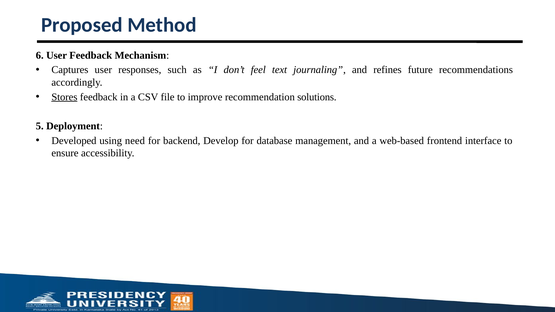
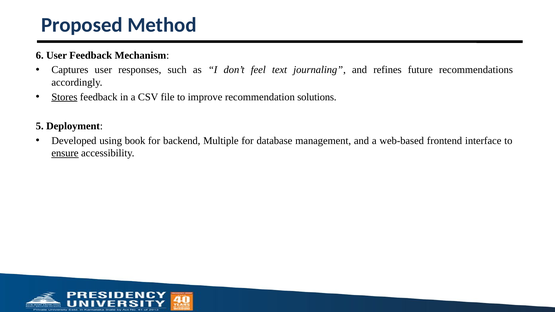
need: need -> book (135, 141)
Develop: Develop -> Multiple (221, 141)
ensure underline: none -> present (65, 153)
